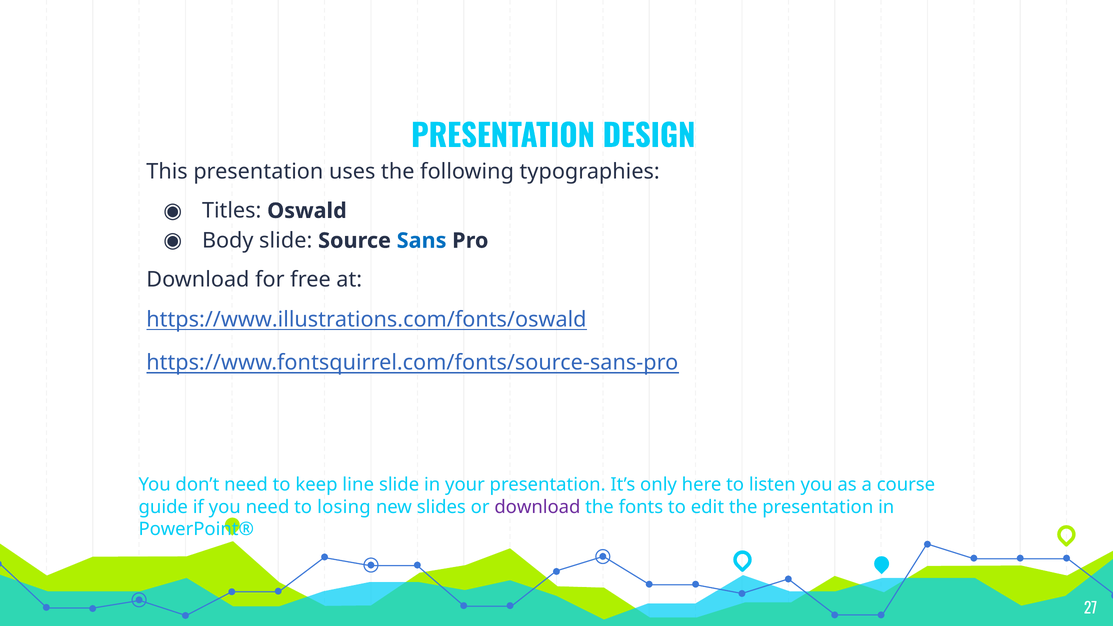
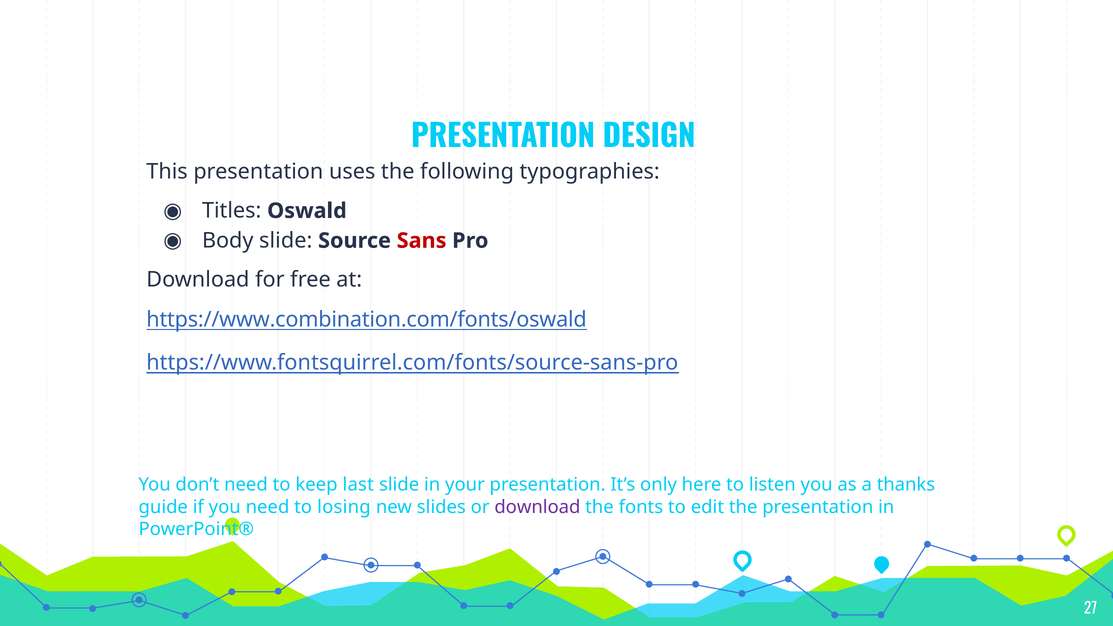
Sans colour: blue -> red (422, 241)
https://www.illustrations.com/fonts/oswald: https://www.illustrations.com/fonts/oswald -> https://www.combination.com/fonts/oswald (367, 319)
line: line -> last (358, 485)
course: course -> thanks (906, 485)
